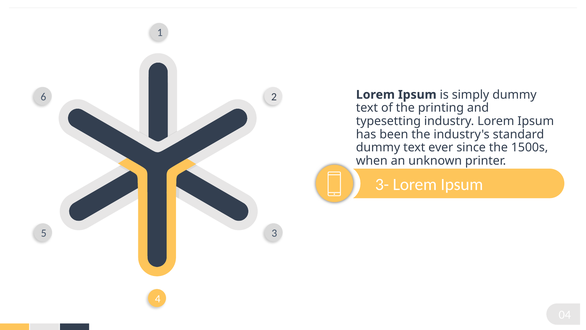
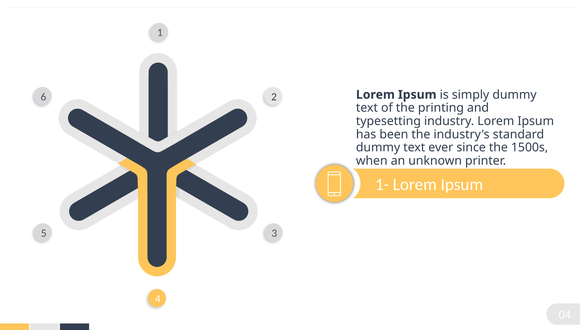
3-: 3- -> 1- (382, 184)
